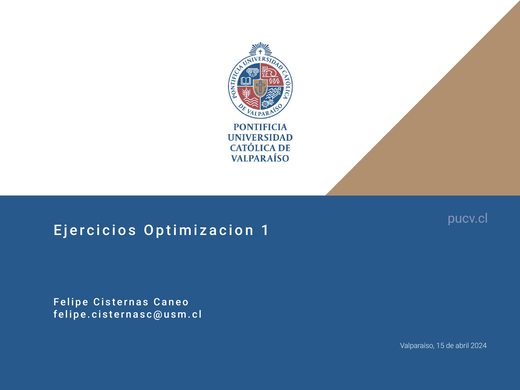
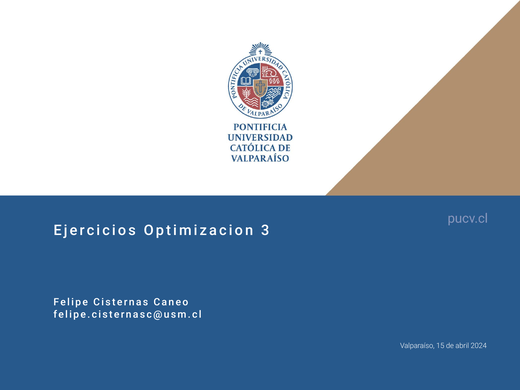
1: 1 -> 3 (265, 230)
